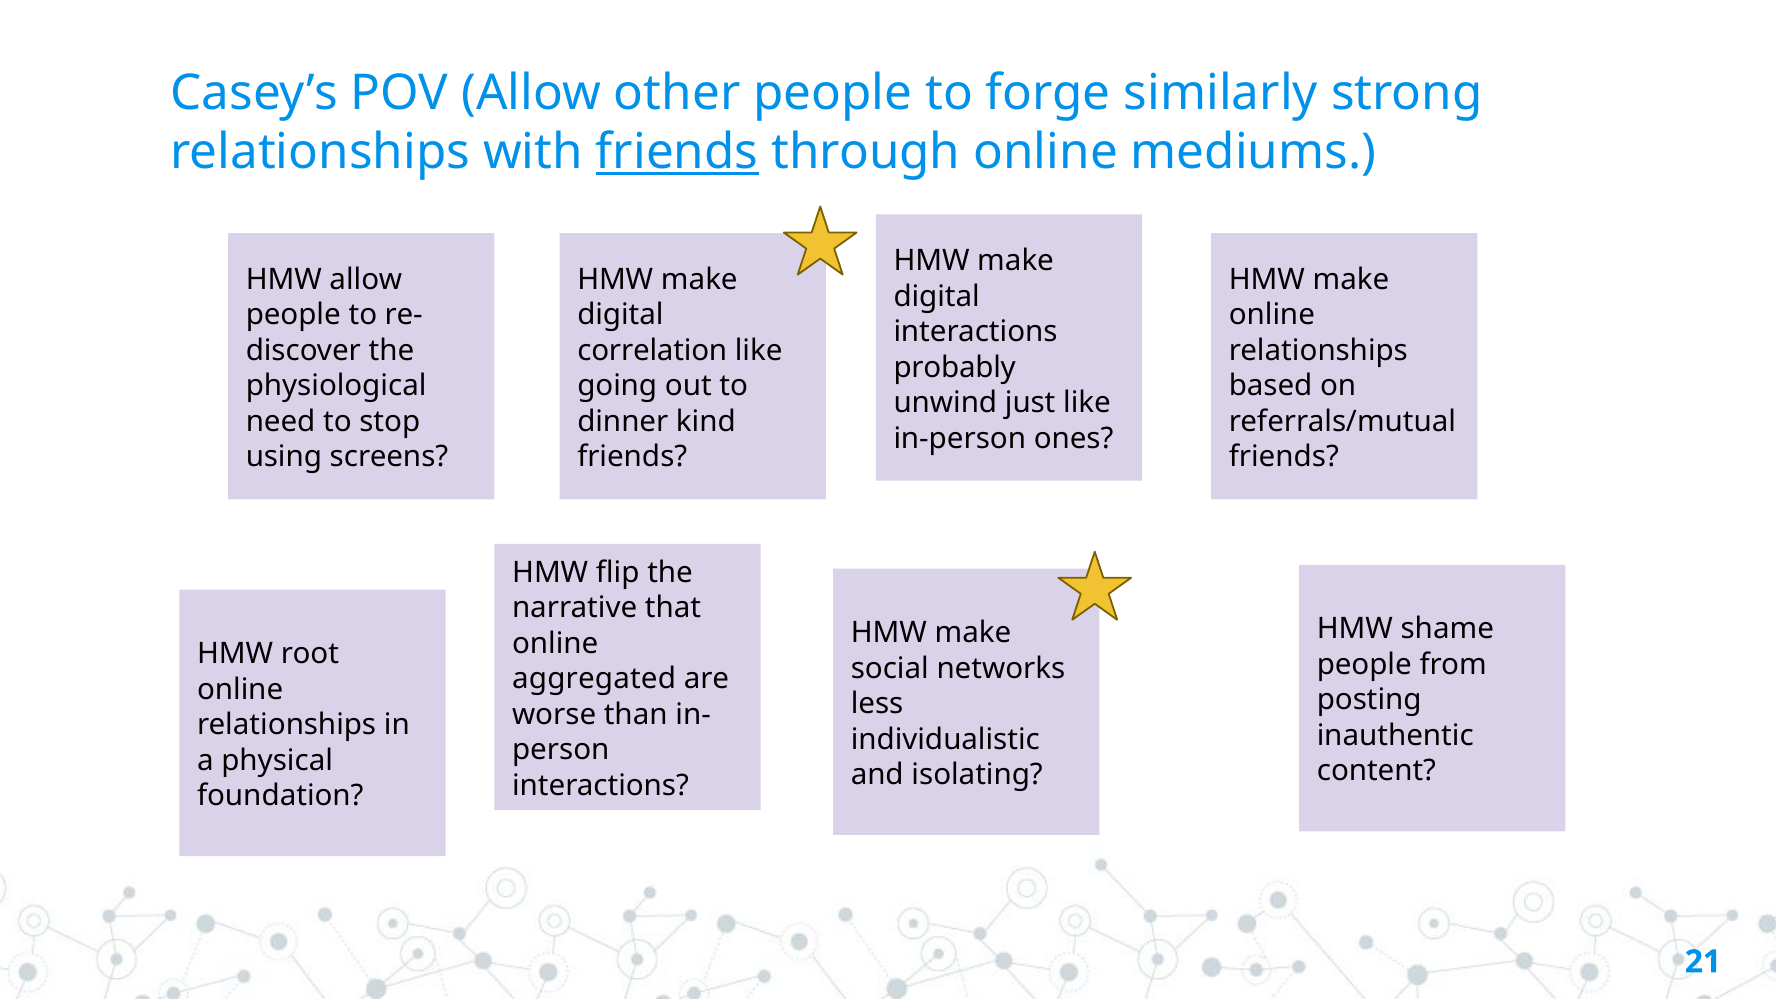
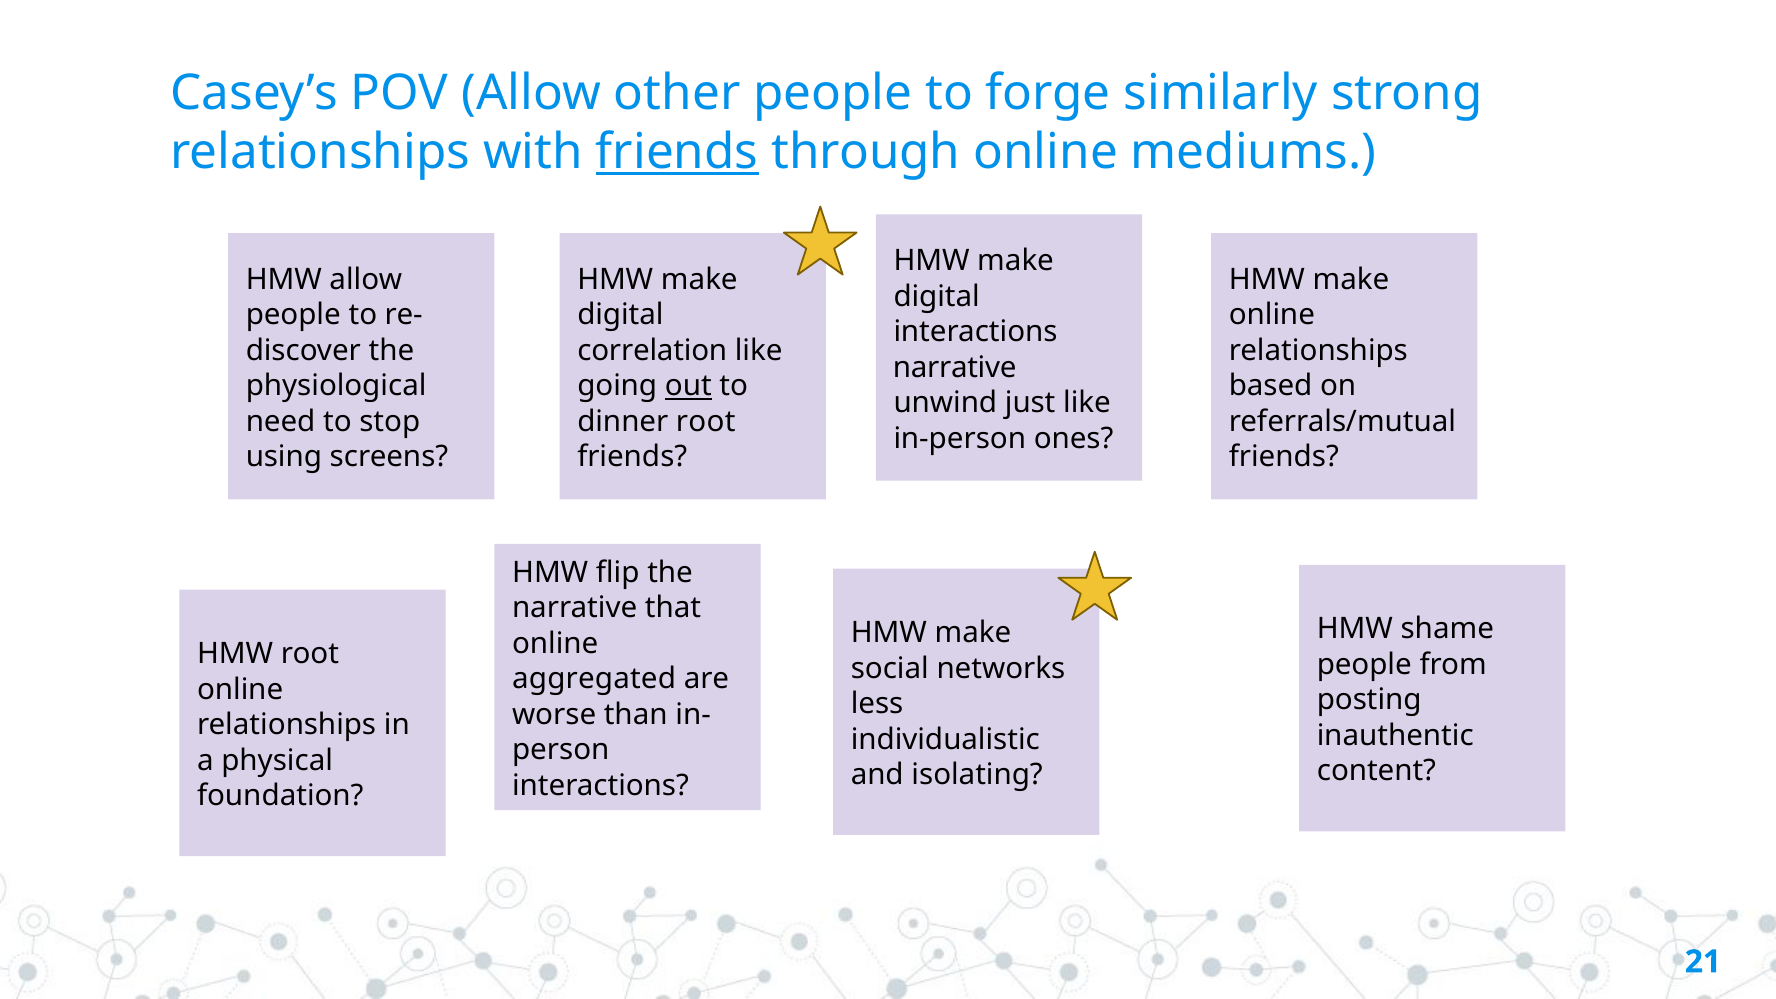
probably: probably -> narrative (955, 367)
out underline: none -> present (688, 386)
dinner kind: kind -> root (706, 422)
